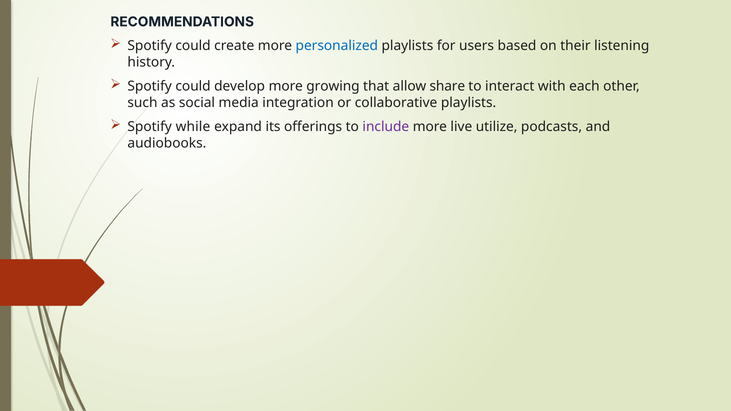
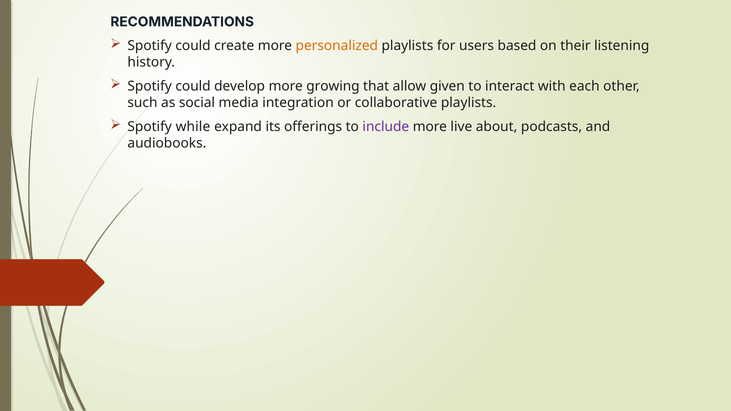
personalized colour: blue -> orange (337, 46)
share: share -> given (447, 86)
utilize: utilize -> about (497, 127)
